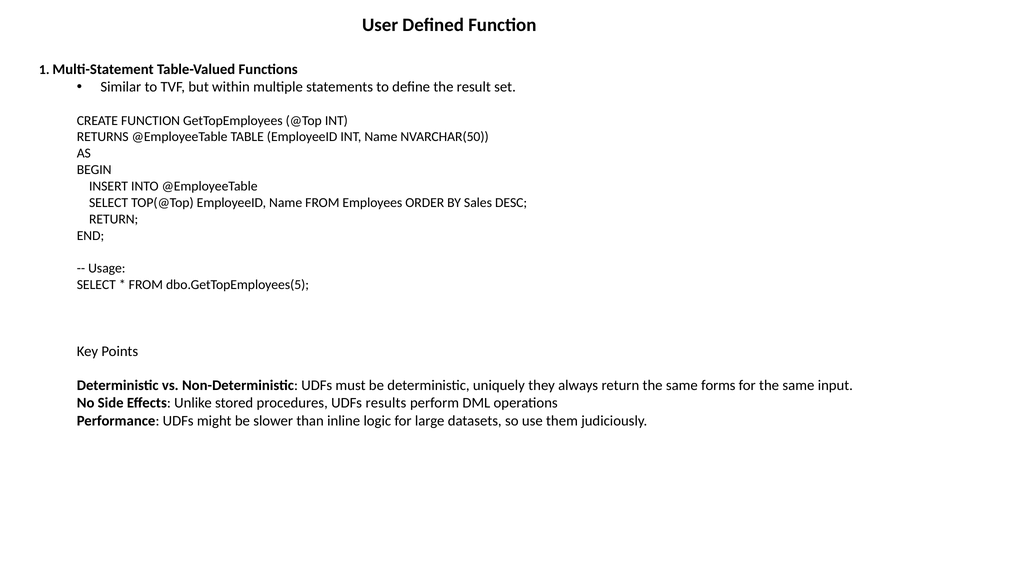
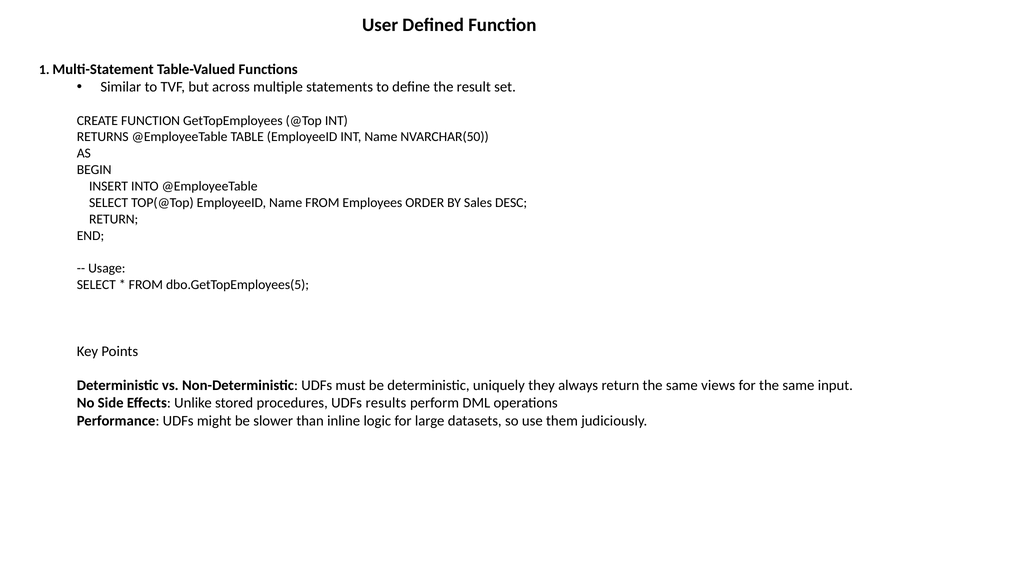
within: within -> across (231, 87)
forms: forms -> views (718, 385)
